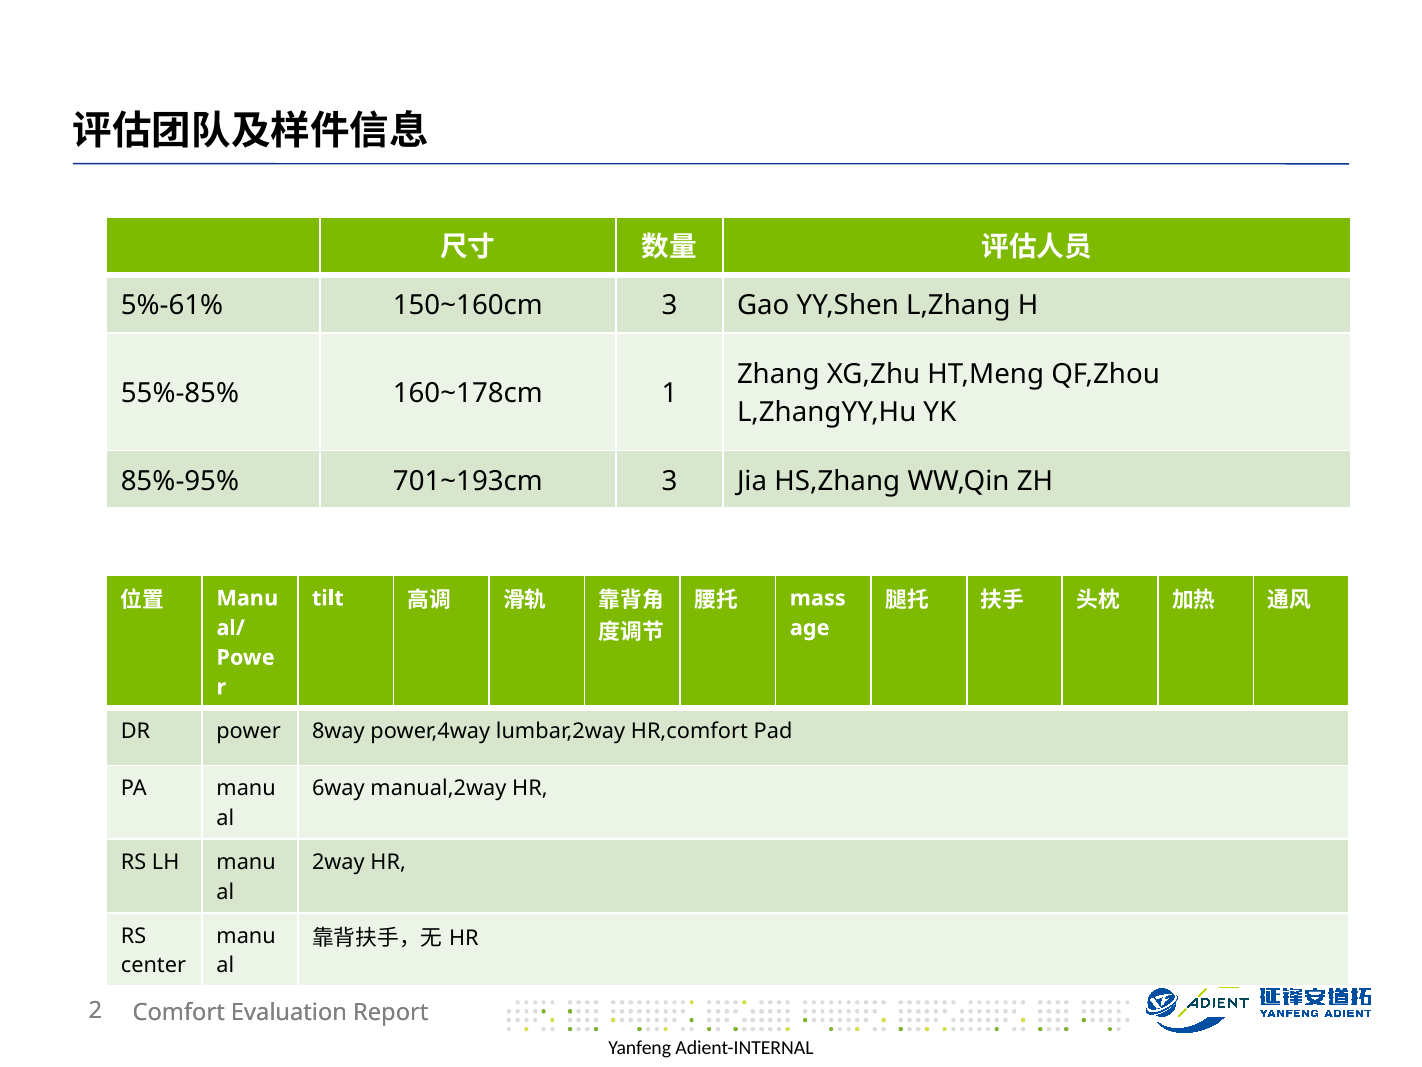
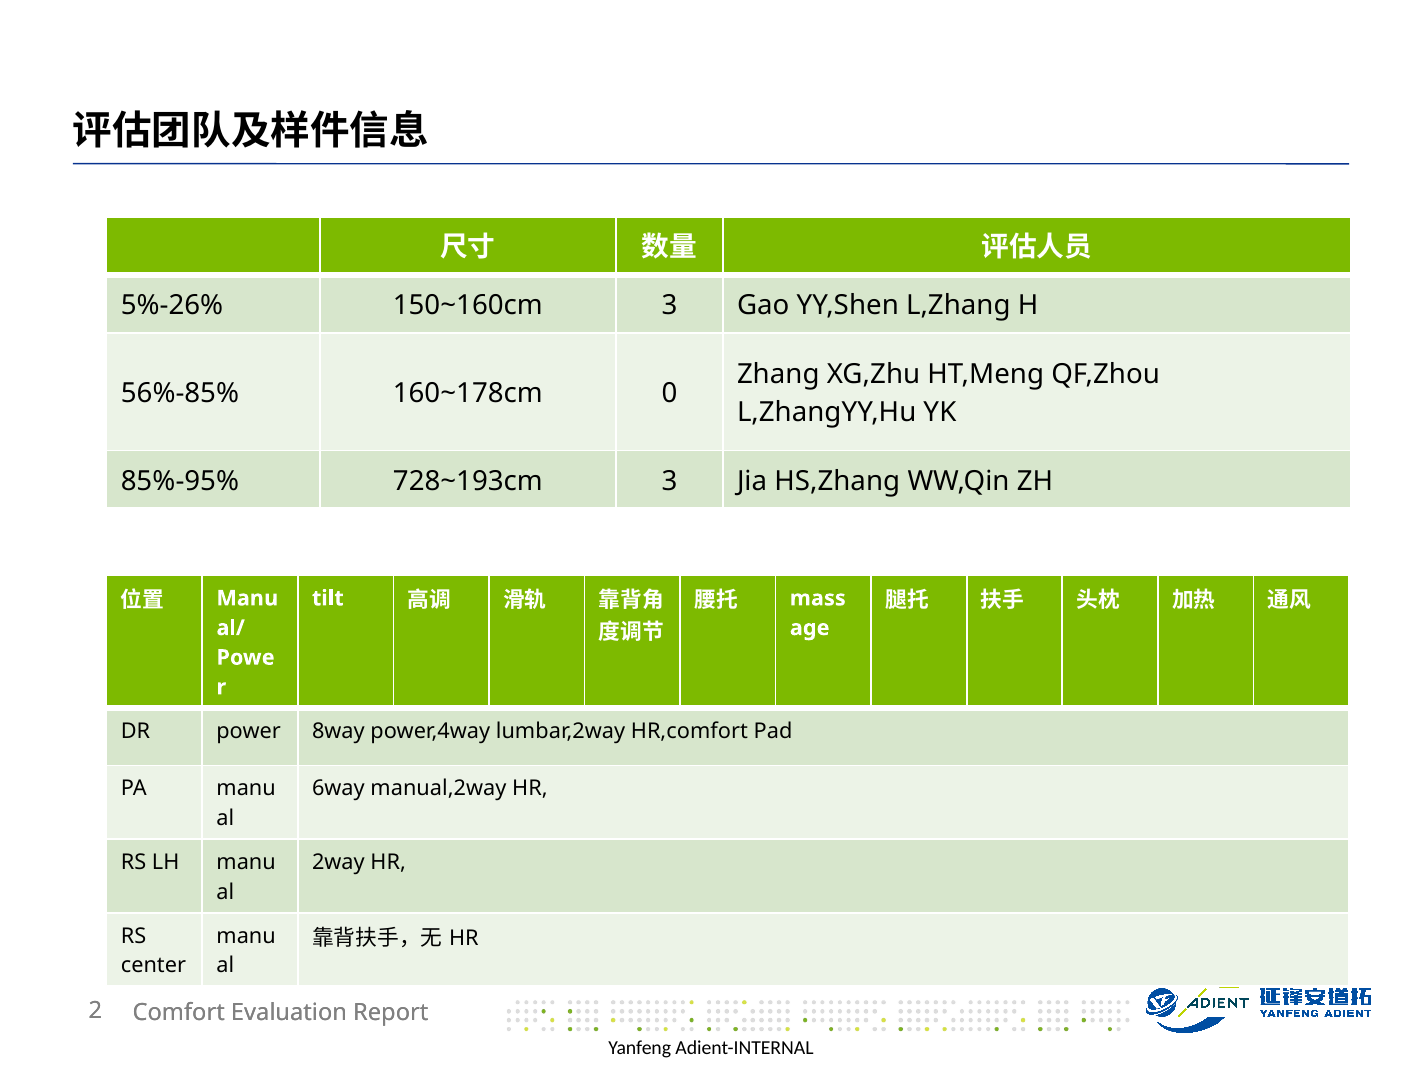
5%-61%: 5%-61% -> 5%-26% (172, 305)
55%-85%: 55%-85% -> 56%-85% (180, 393)
1: 1 -> 0 (670, 393)
701~193cm: 701~193cm -> 728~193cm (468, 481)
